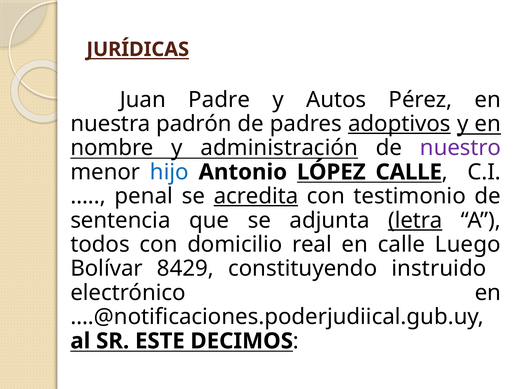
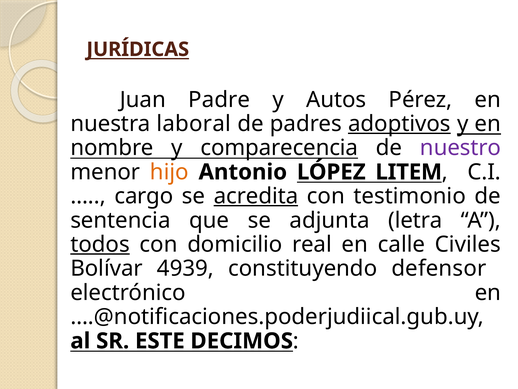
padrón: padrón -> laboral (194, 124)
administración: administración -> comparecencia (279, 148)
hijo colour: blue -> orange (169, 172)
LÓPEZ CALLE: CALLE -> LITEM (409, 172)
penal: penal -> cargo (144, 196)
letra underline: present -> none (415, 220)
todos underline: none -> present (100, 244)
Luego: Luego -> Civiles (468, 244)
8429: 8429 -> 4939 (185, 268)
instruido: instruido -> defensor (439, 268)
